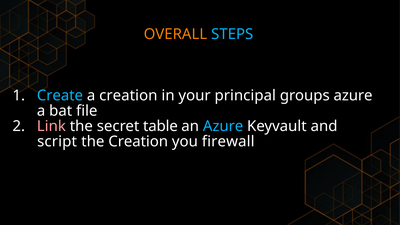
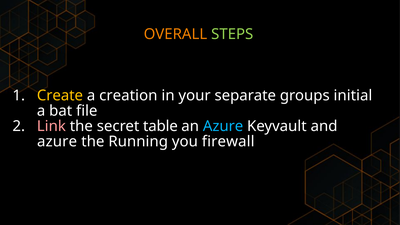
STEPS colour: light blue -> light green (232, 34)
Create colour: light blue -> yellow (60, 96)
principal: principal -> separate (245, 96)
groups azure: azure -> initial (353, 96)
script: script -> azure (57, 141)
the Creation: Creation -> Running (138, 141)
